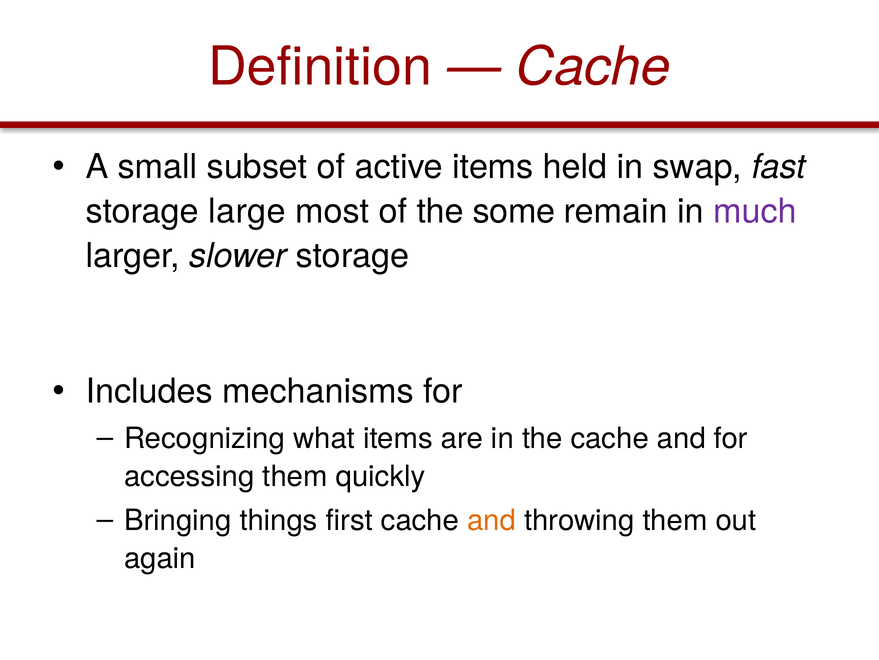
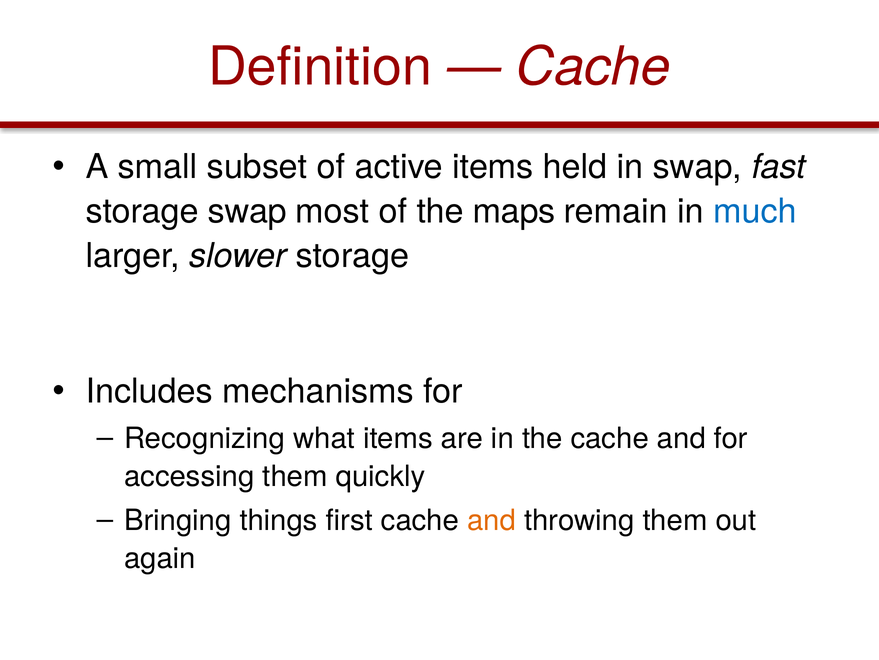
storage large: large -> swap (247, 211)
some: some -> maps (514, 211)
much colour: purple -> blue (755, 211)
